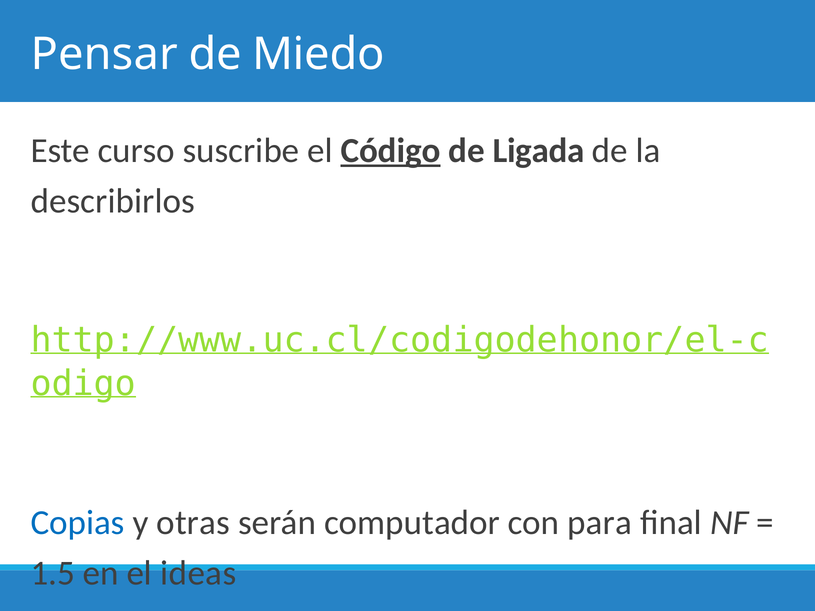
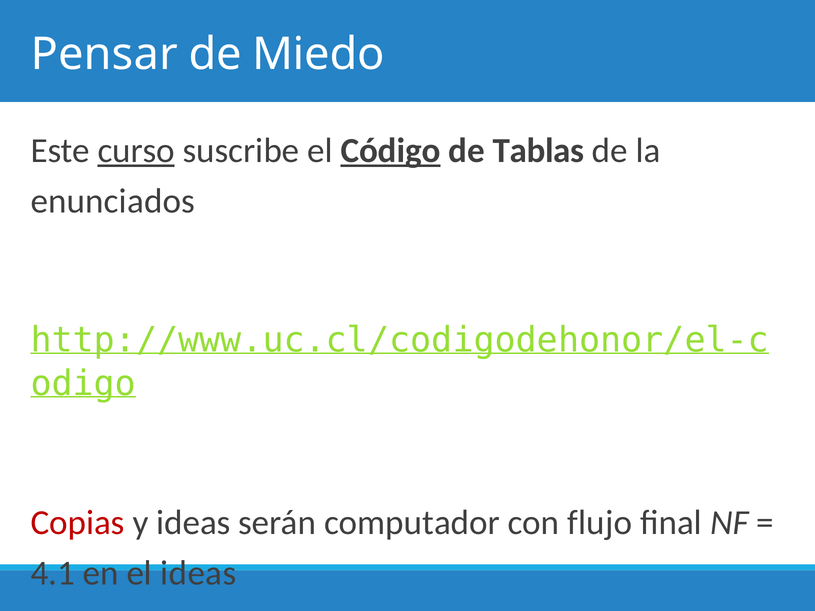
curso underline: none -> present (136, 151)
Ligada: Ligada -> Tablas (538, 151)
describirlos: describirlos -> enunciados (113, 201)
Copias colour: blue -> red (78, 523)
y otras: otras -> ideas (193, 523)
para: para -> flujo (600, 523)
1.5: 1.5 -> 4.1 (53, 573)
